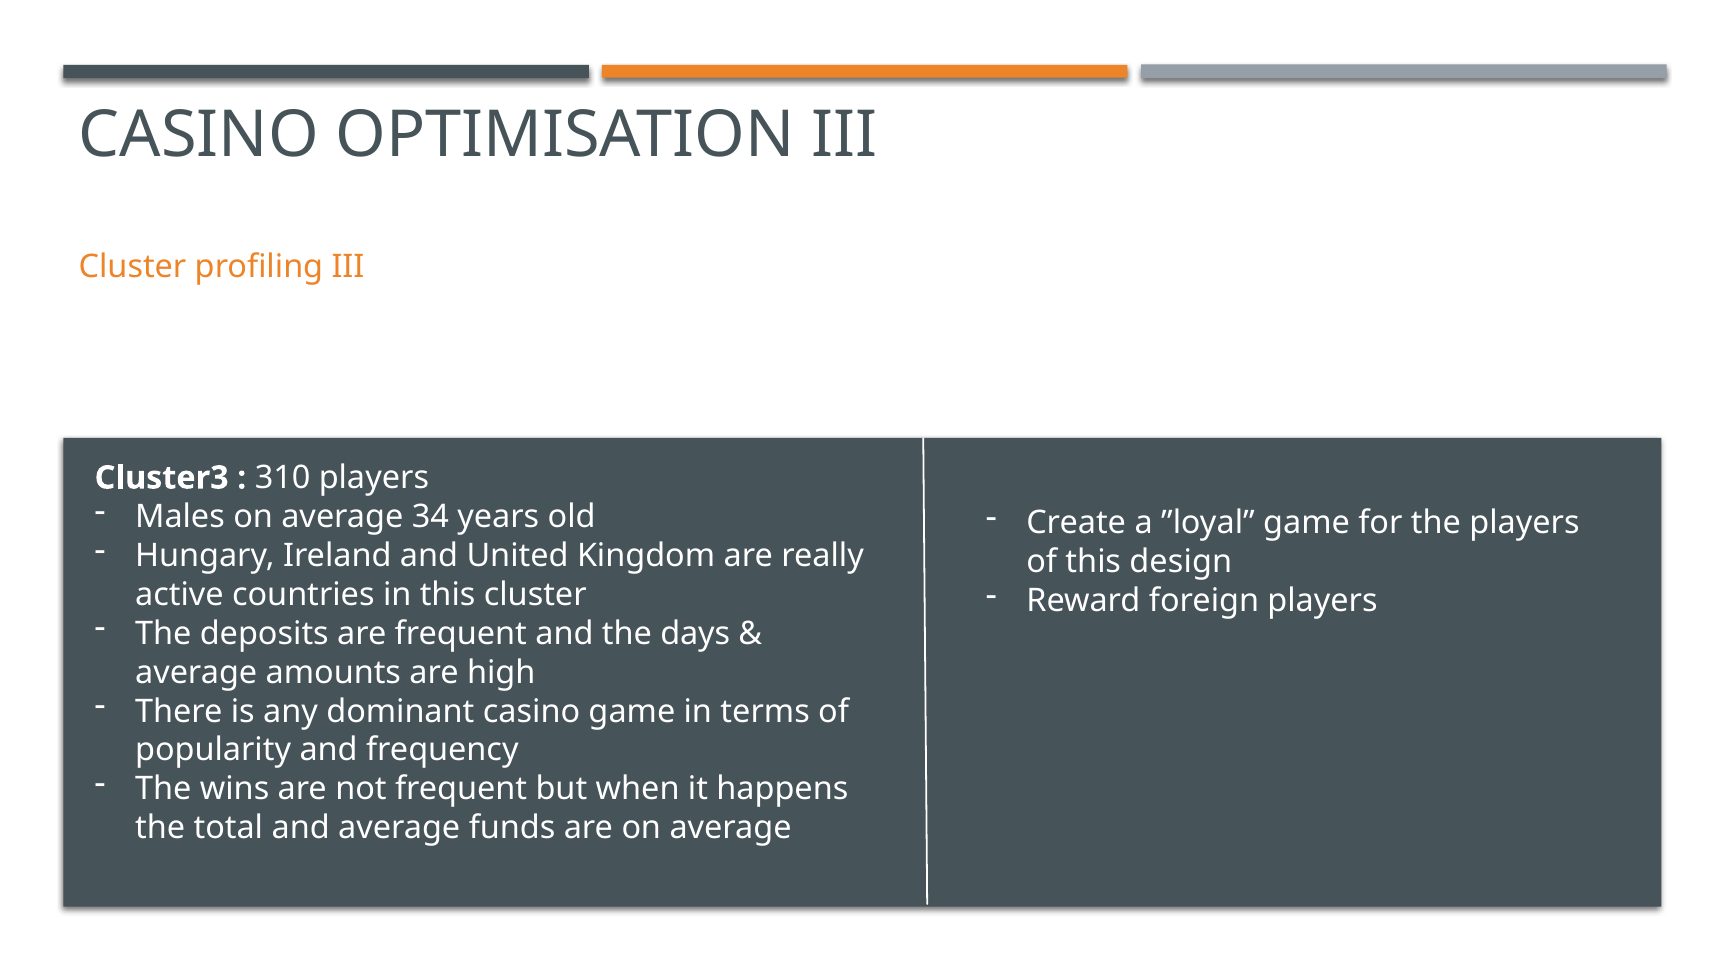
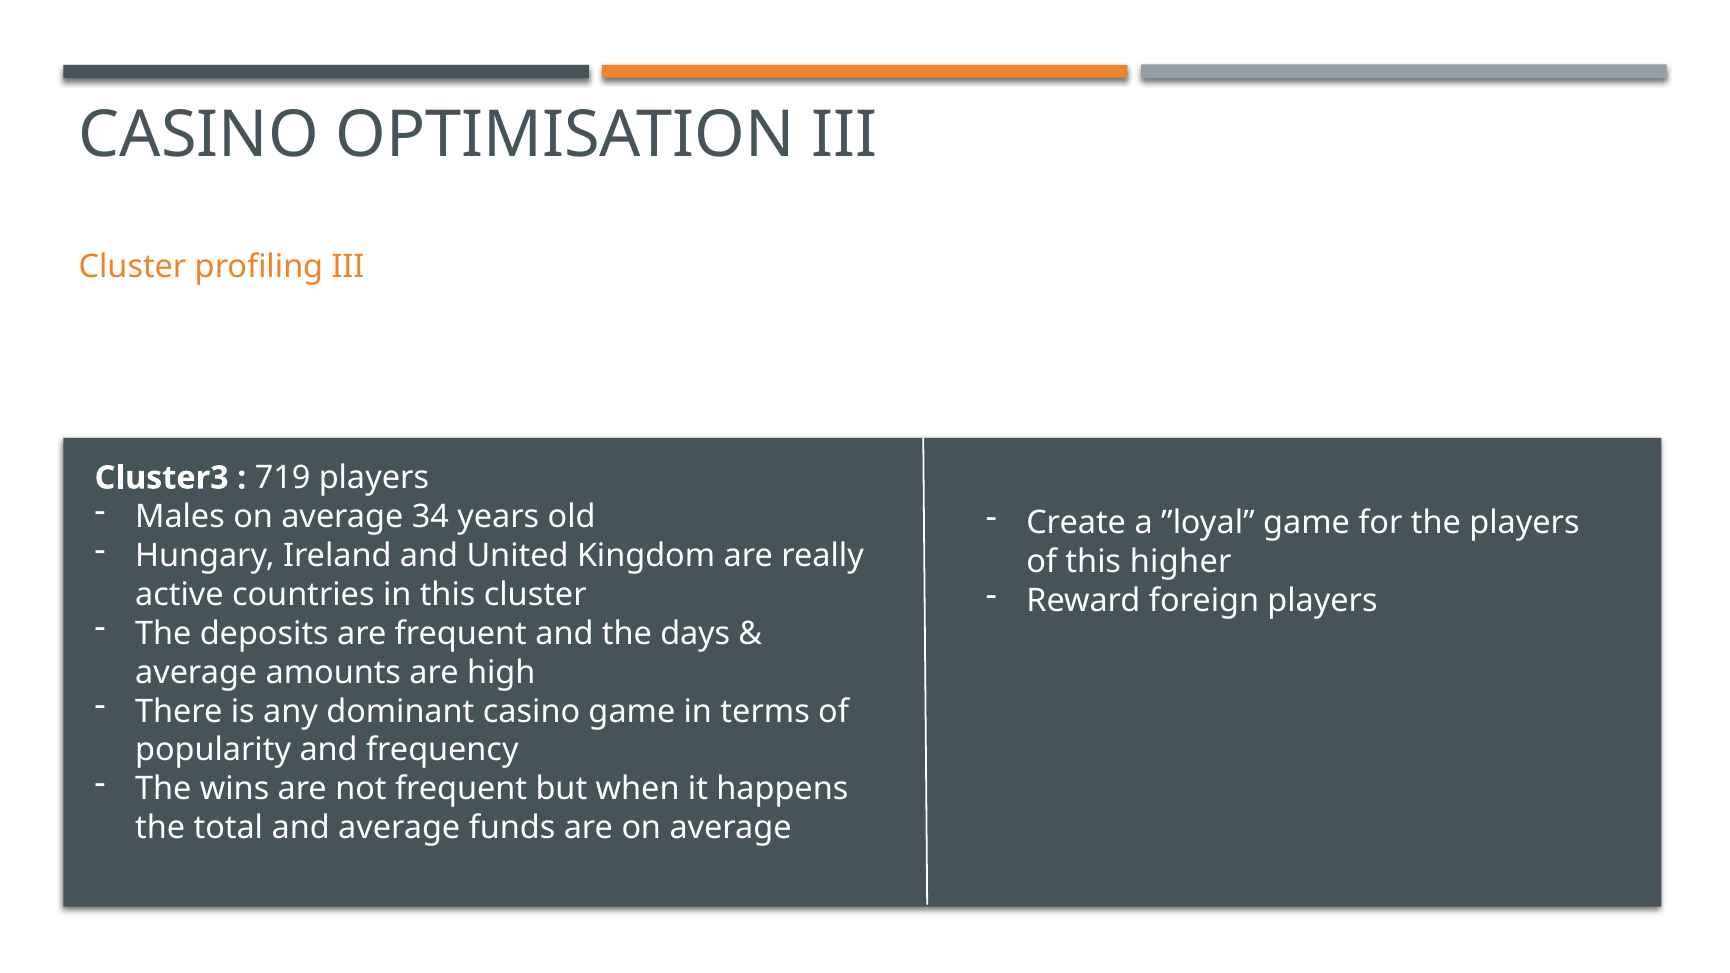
310: 310 -> 719 (283, 478)
design: design -> higher (1181, 562)
